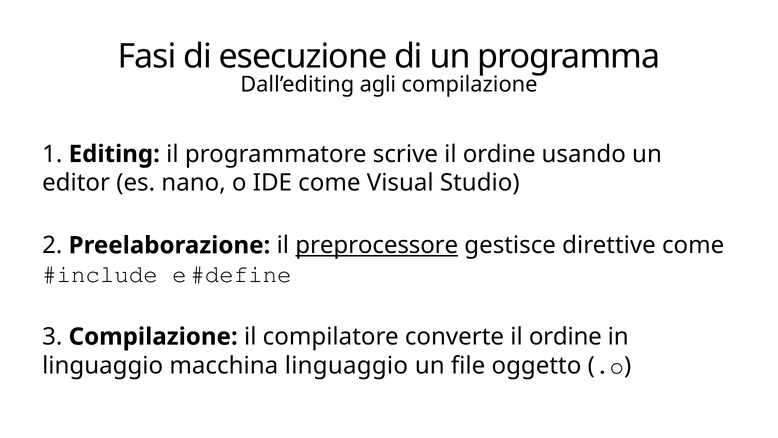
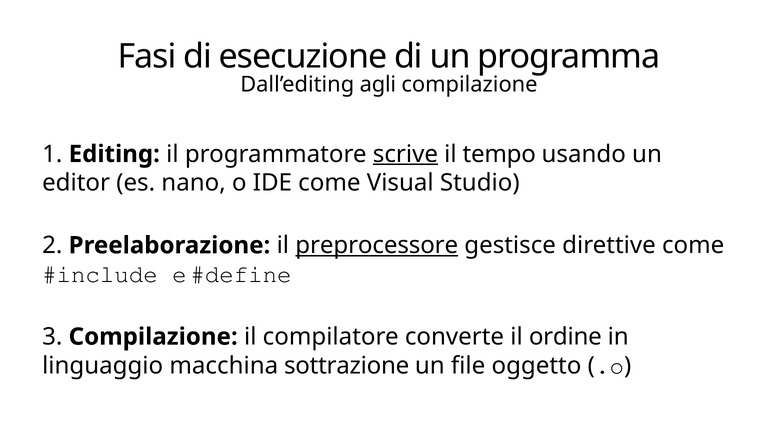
scrive underline: none -> present (405, 154)
ordine: ordine -> tempo (499, 154)
macchina linguaggio: linguaggio -> sottrazione (347, 365)
